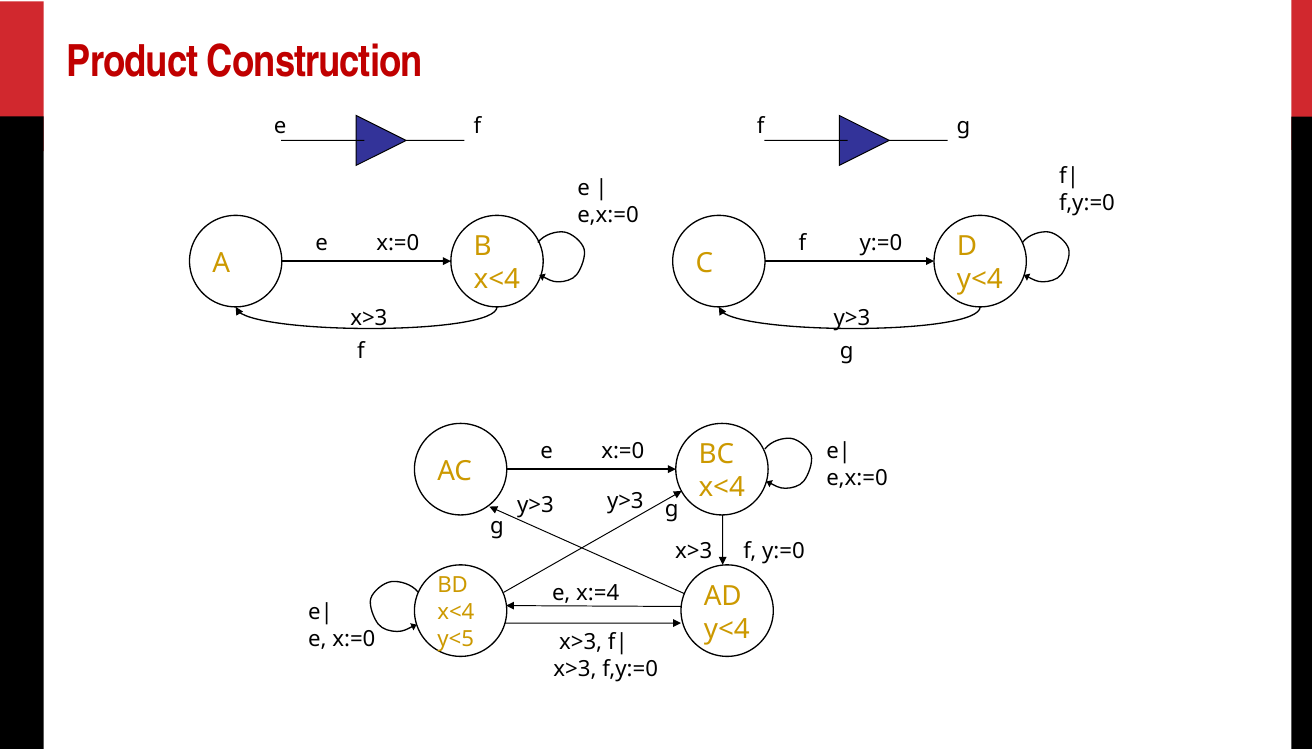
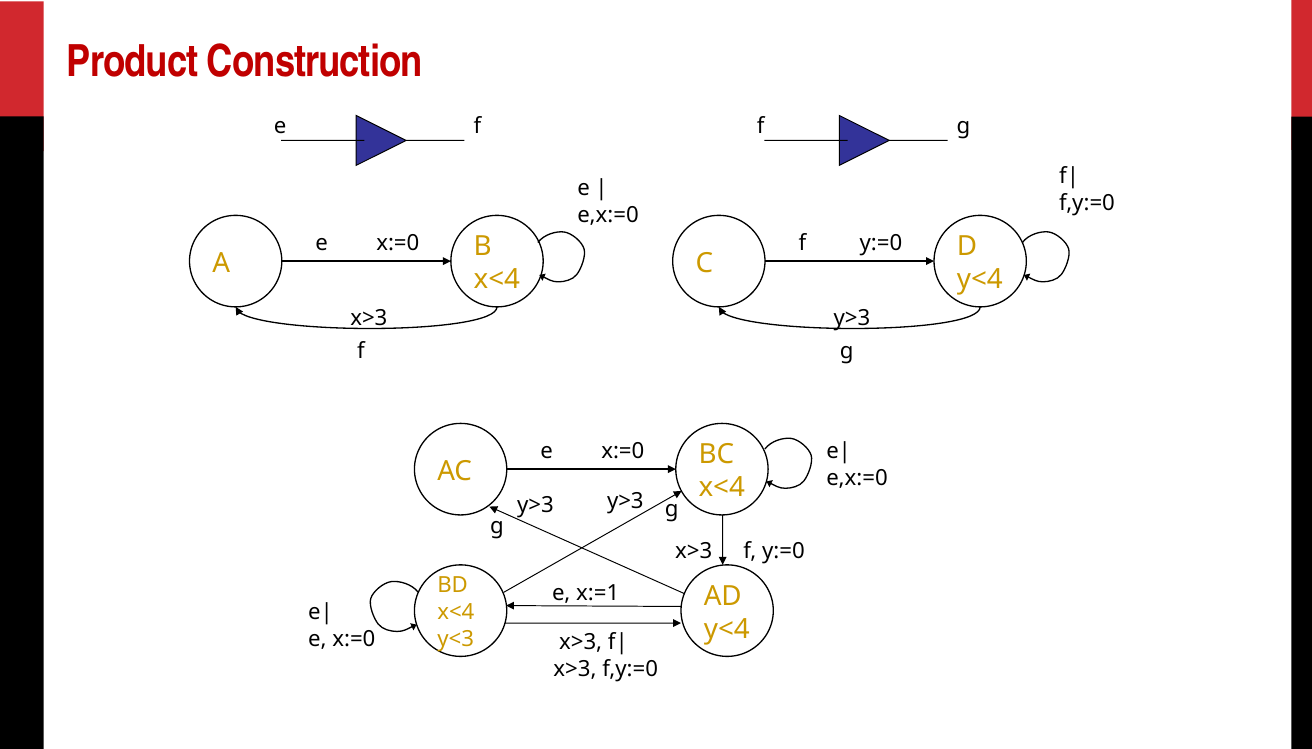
x:=4: x:=4 -> x:=1 (598, 593)
y<5: y<5 -> y<3 (456, 639)
